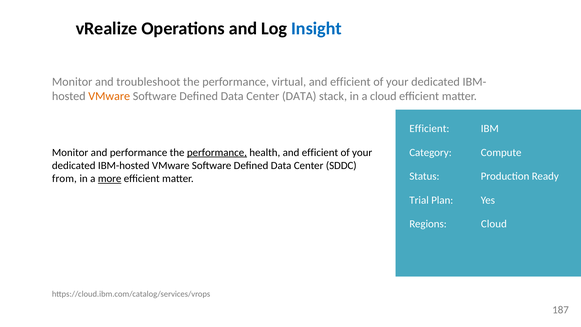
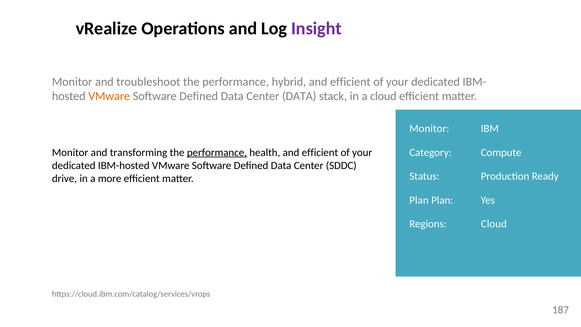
Insight colour: blue -> purple (317, 29)
virtual: virtual -> hybrid (289, 82)
Efficient: Efficient -> Monitor (429, 129)
and performance: performance -> transforming (139, 152)
from: from -> drive (64, 179)
more underline: present -> none (110, 179)
Trial: Trial -> Plan (419, 200)
